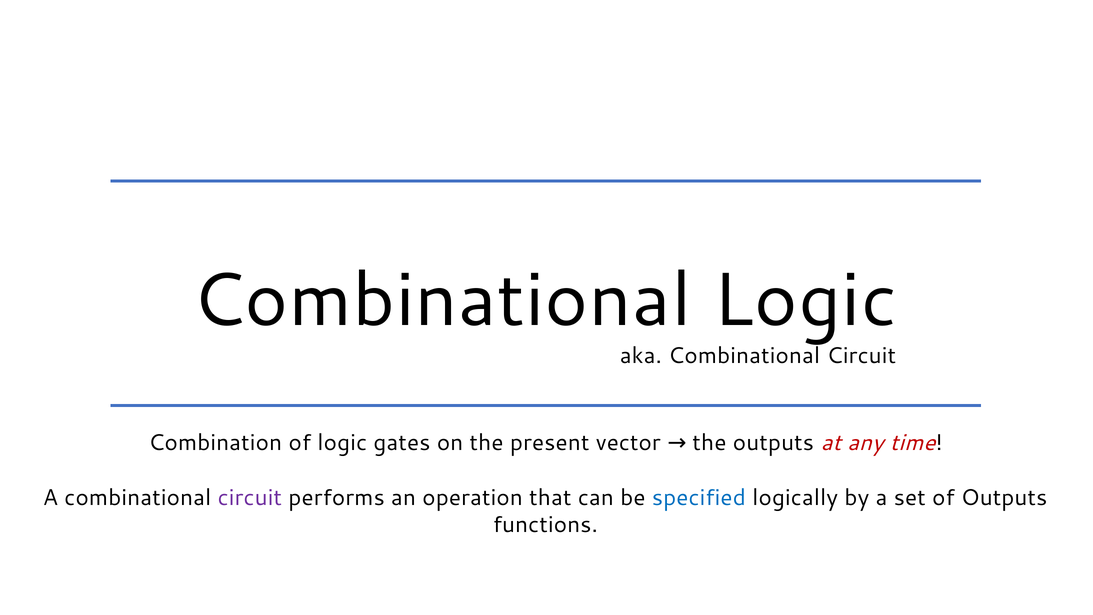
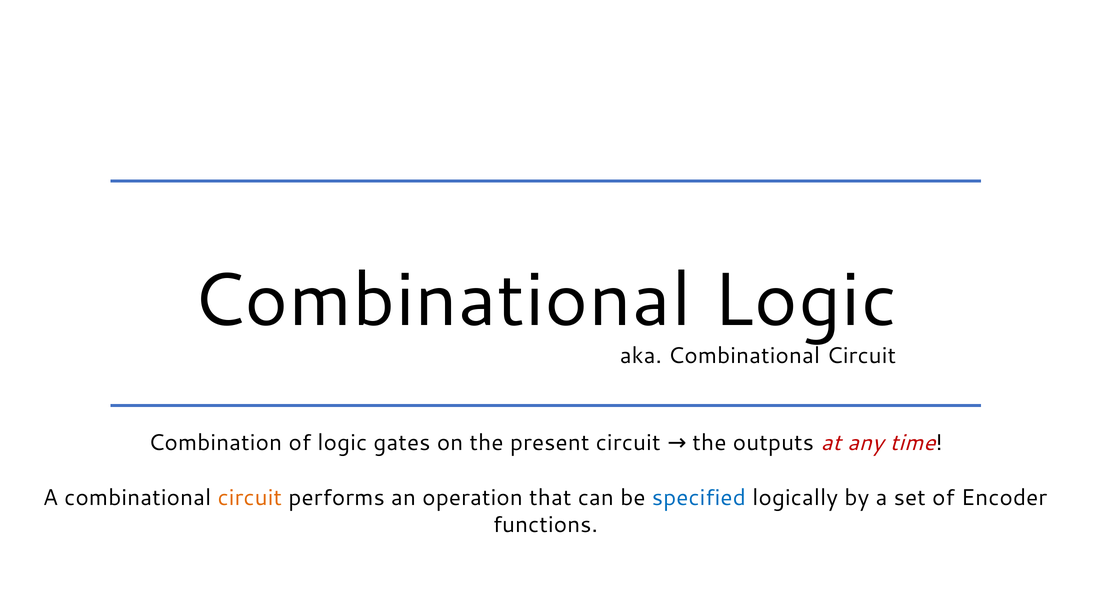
present vector: vector -> circuit (628, 443)
circuit colour: purple -> orange (250, 497)
of Outputs: Outputs -> Encoder (1004, 497)
